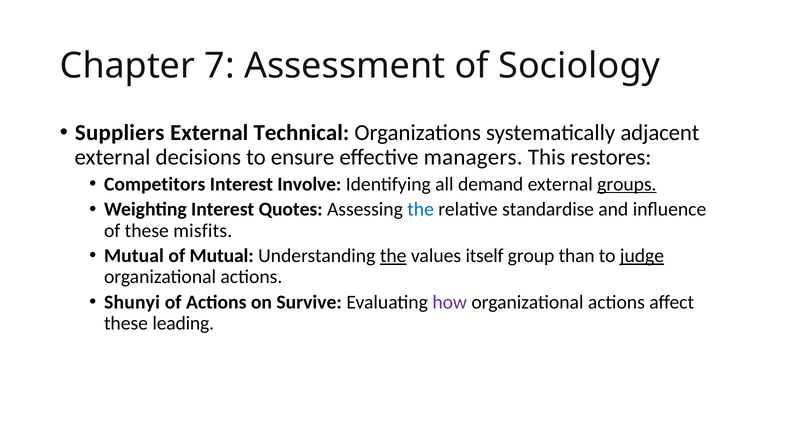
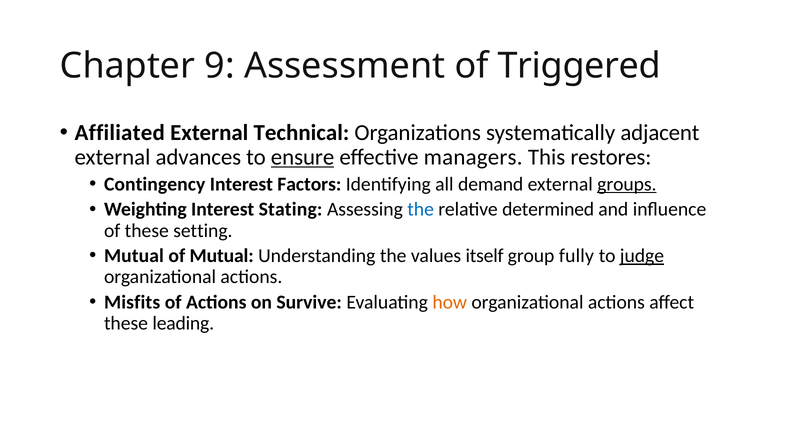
7: 7 -> 9 (220, 66)
Sociology: Sociology -> Triggered (579, 66)
Suppliers: Suppliers -> Affiliated (120, 133)
decisions: decisions -> advances (198, 157)
ensure underline: none -> present (303, 157)
Competitors: Competitors -> Contingency (155, 184)
Involve: Involve -> Factors (309, 184)
Quotes: Quotes -> Stating (291, 210)
standardise: standardise -> determined (548, 210)
misfits: misfits -> setting (203, 231)
the underline: present -> none (393, 256)
than: than -> fully (576, 256)
Shunyi: Shunyi -> Misfits (132, 303)
how colour: purple -> orange (450, 303)
